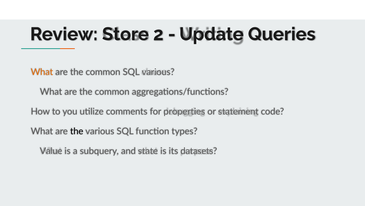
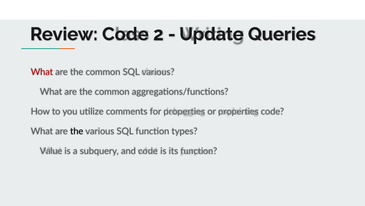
Review Store: Store -> Code (125, 34)
What colour: orange -> red (42, 72)
or statement: statement -> properties (238, 111)
and state: state -> code (148, 151)
its datasets: datasets -> function (199, 151)
